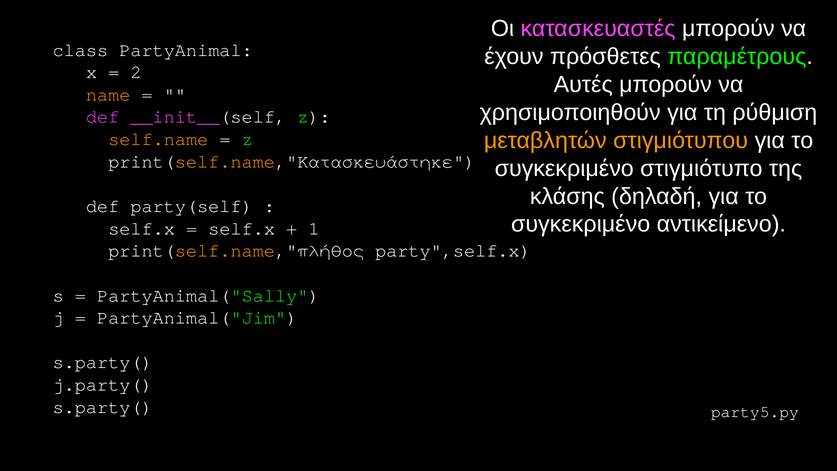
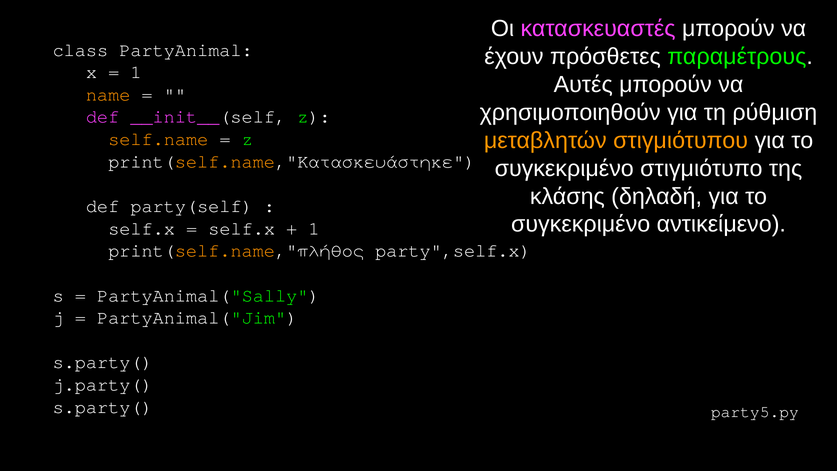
2: 2 -> 1 (136, 72)
